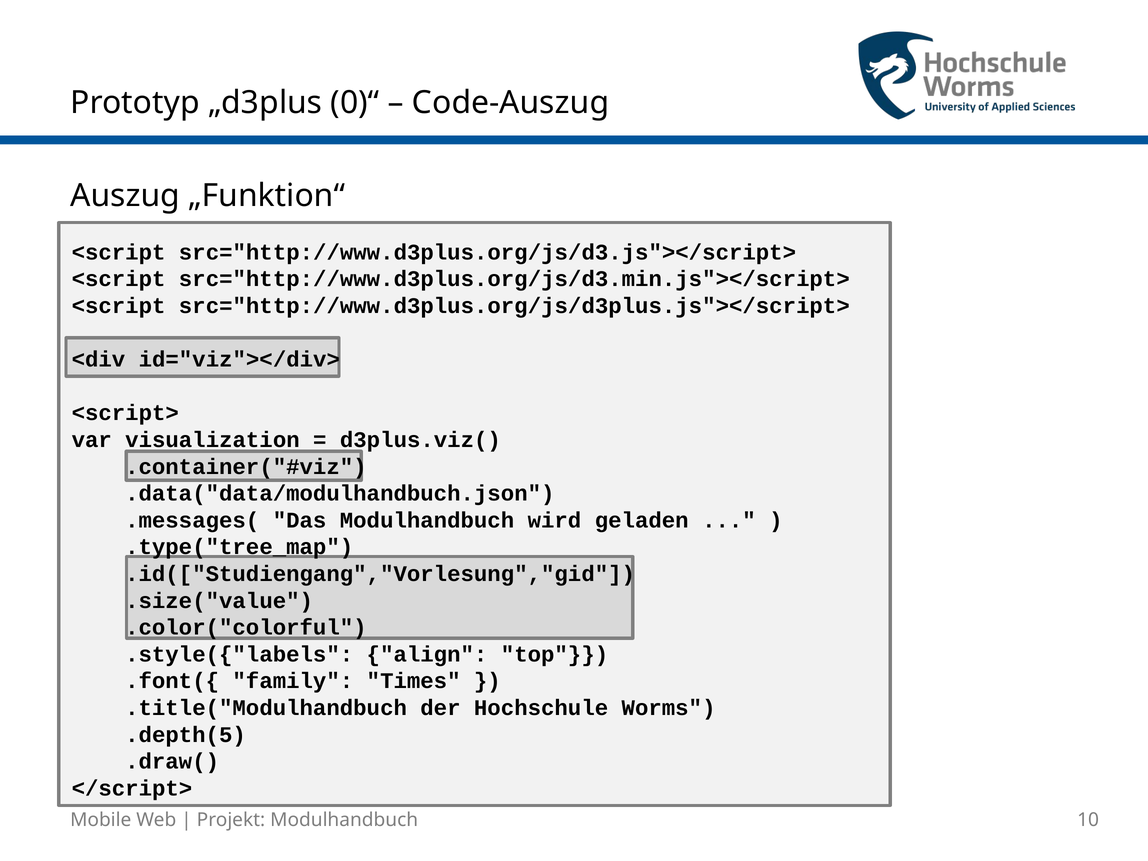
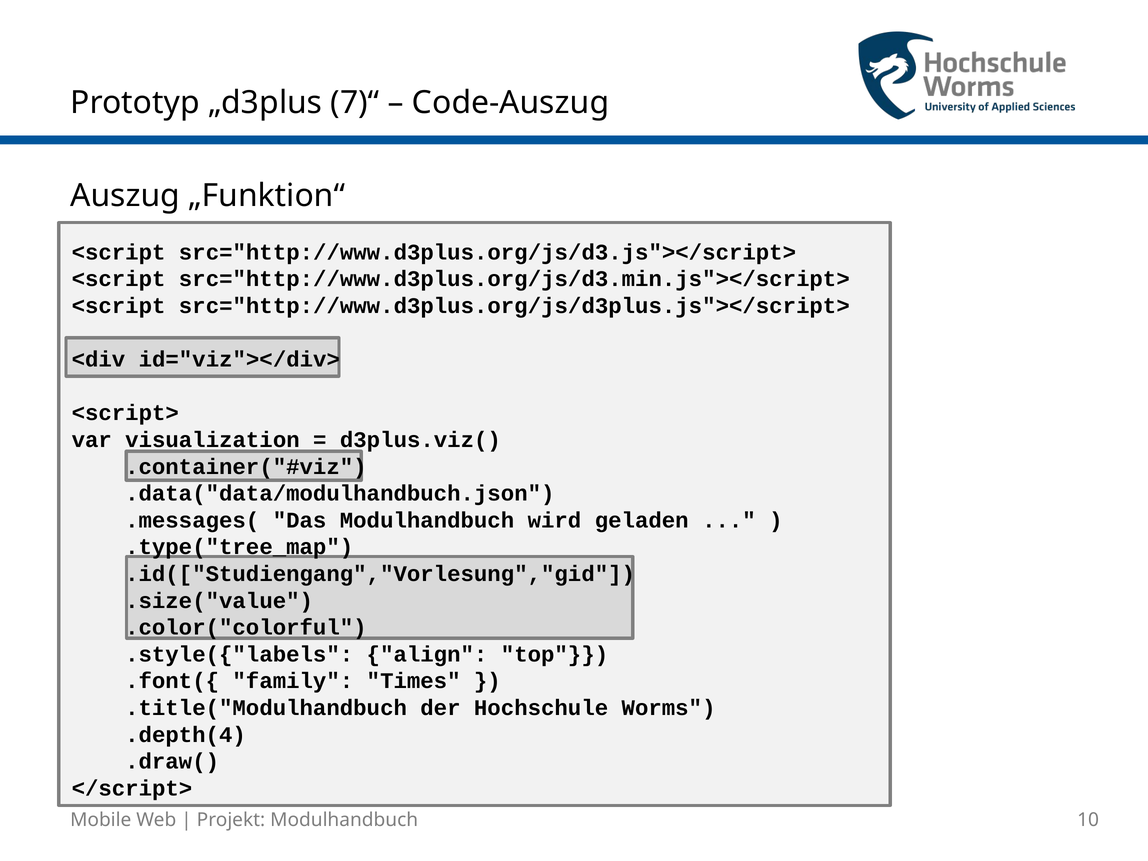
0)“: 0)“ -> 7)“ (355, 103)
.depth(5: .depth(5 -> .depth(4 (186, 735)
